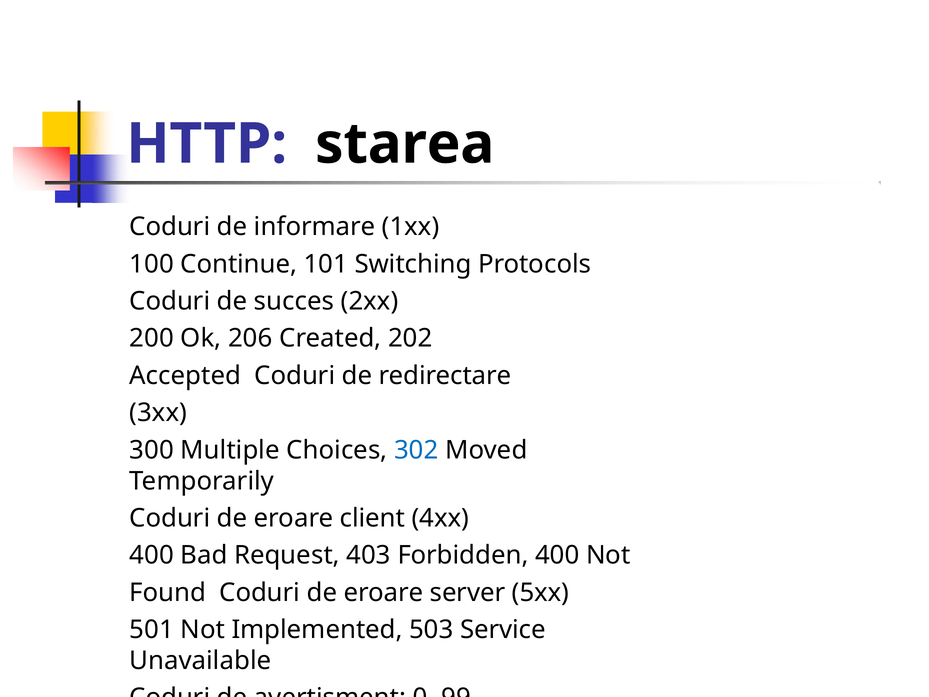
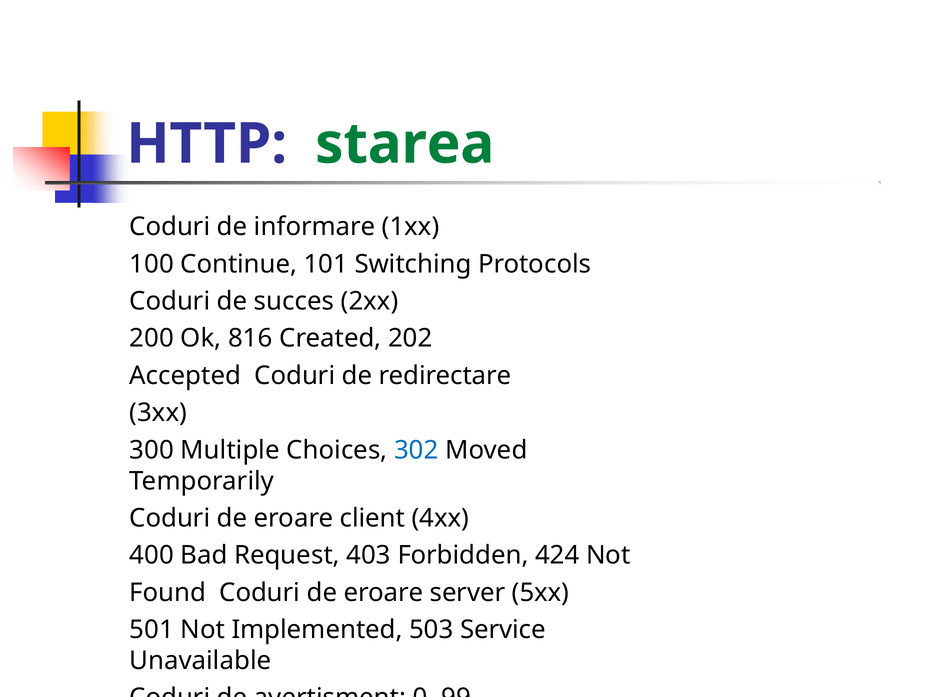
starea colour: black -> green (405, 144)
206: 206 -> 816 (250, 338)
Forbidden 400: 400 -> 424 (557, 555)
